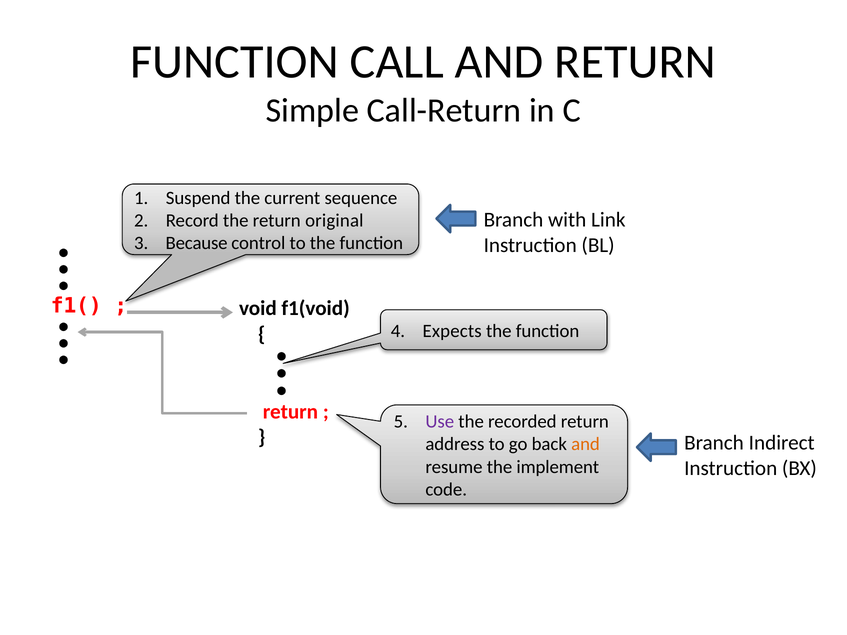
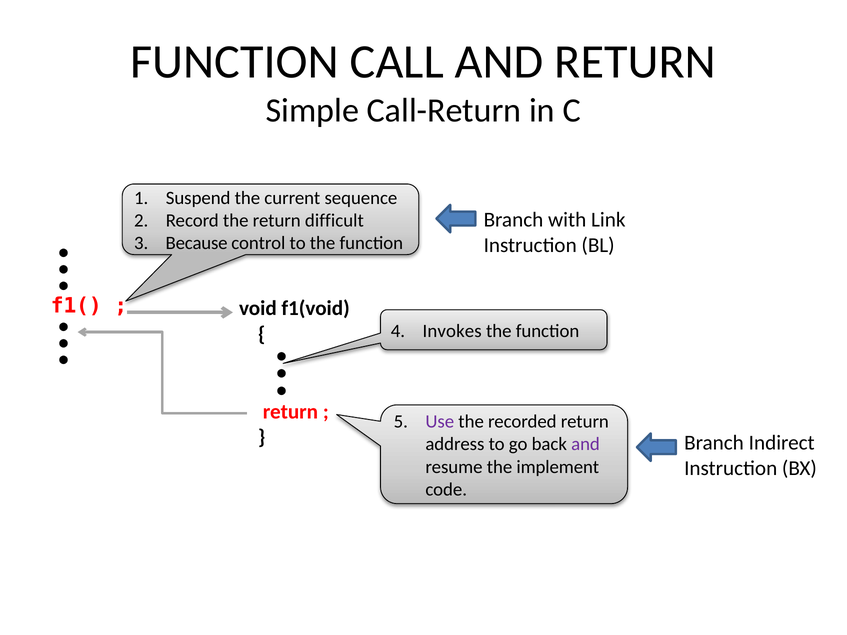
original: original -> difficult (334, 221)
Expects: Expects -> Invokes (452, 331)
and colour: orange -> purple (586, 444)
